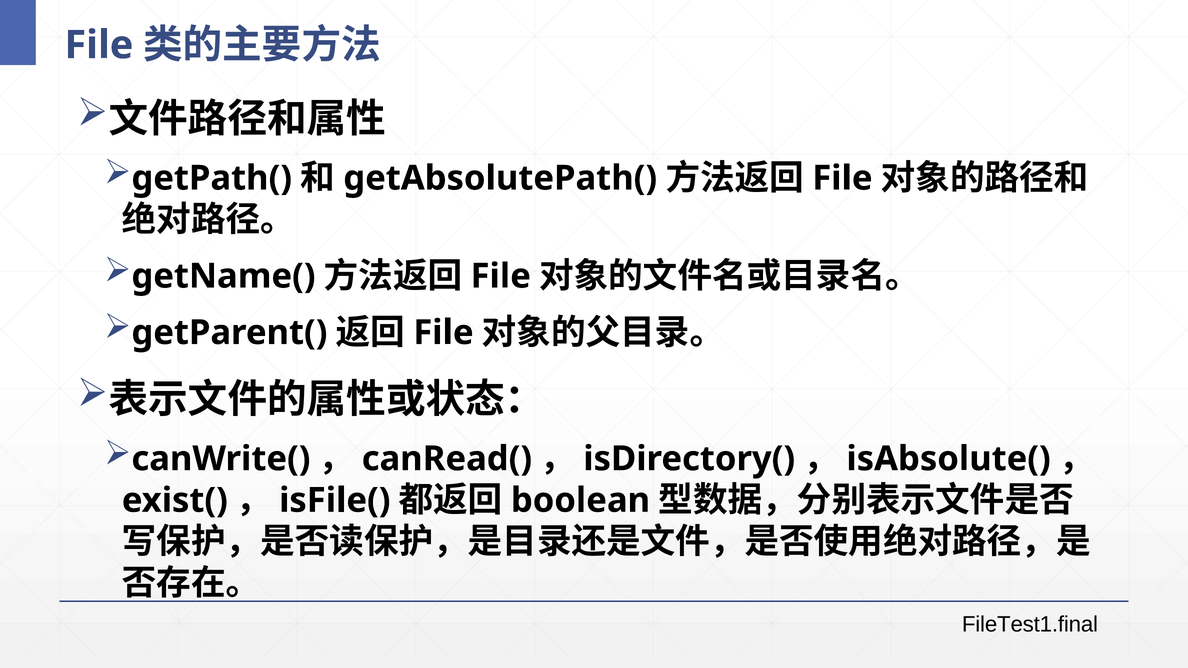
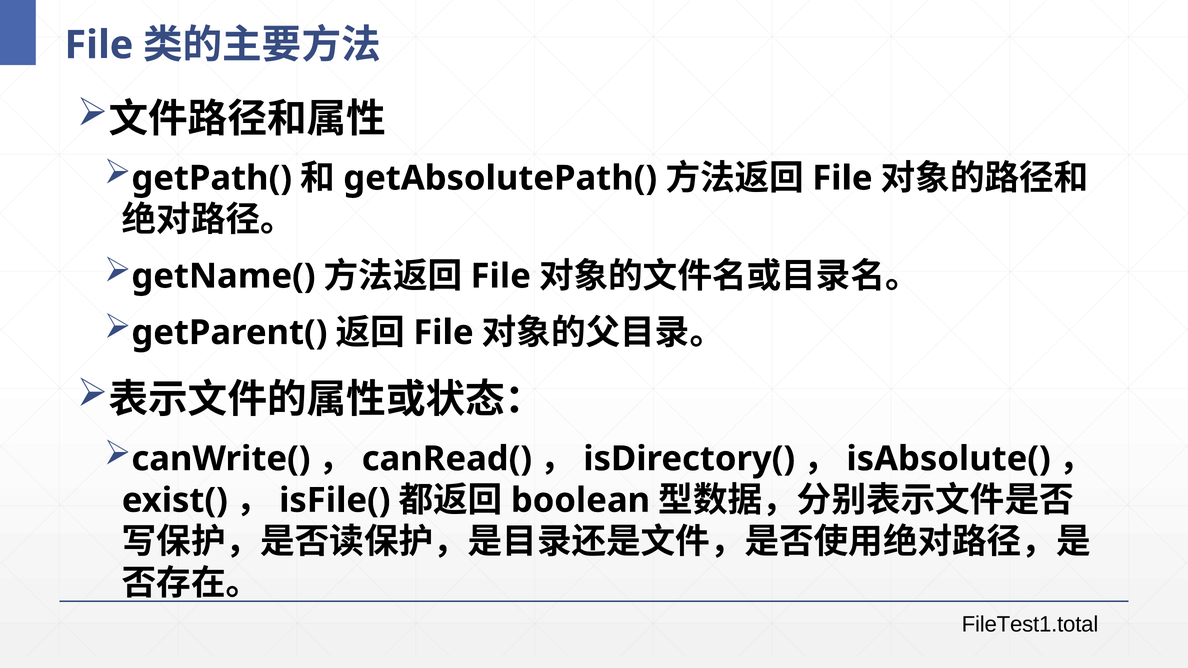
FileTest1.final: FileTest1.final -> FileTest1.total (1030, 625)
